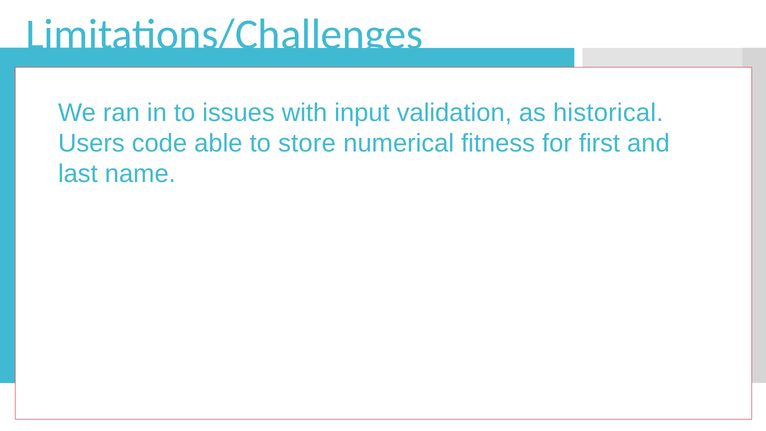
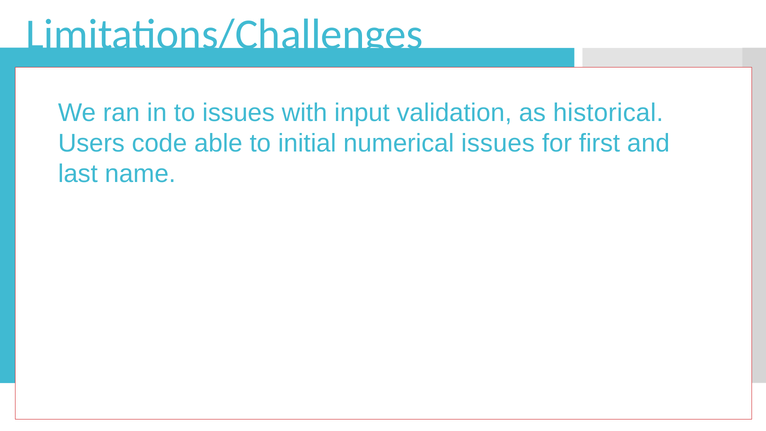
store: store -> initial (307, 143)
numerical fitness: fitness -> issues (498, 143)
